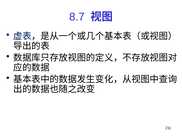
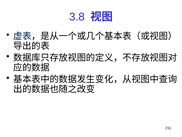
8.7: 8.7 -> 3.8 (77, 17)
